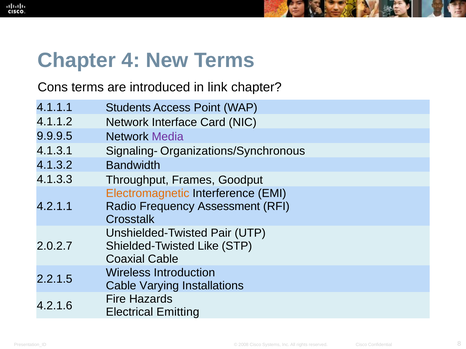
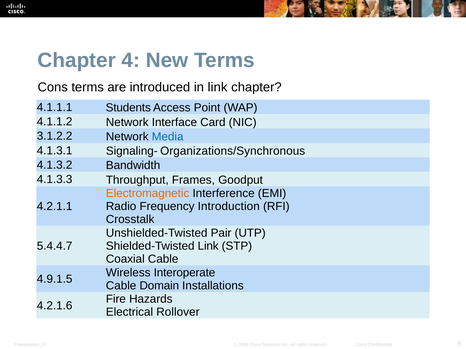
9.9.9.5: 9.9.9.5 -> 3.1.2.2 (55, 136)
Media colour: purple -> blue (168, 137)
Assessment: Assessment -> Introduction (229, 207)
2.0.2.7: 2.0.2.7 -> 5.4.4.7 (55, 246)
Shielded-Twisted Like: Like -> Link (208, 246)
Introduction: Introduction -> Interoperate (184, 273)
2.2.1.5: 2.2.1.5 -> 4.9.1.5 (55, 279)
Varying: Varying -> Domain (159, 286)
Emitting: Emitting -> Rollover (178, 313)
